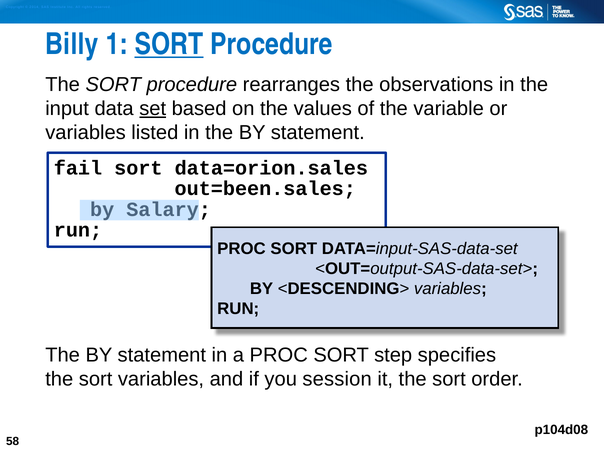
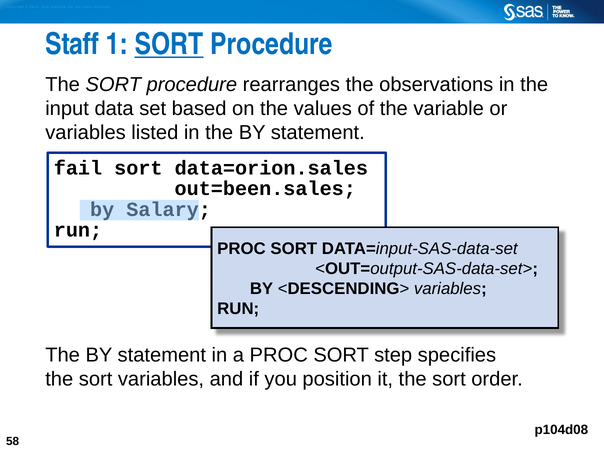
Billy: Billy -> Staff (72, 44)
set underline: present -> none (153, 109)
session: session -> position (337, 379)
